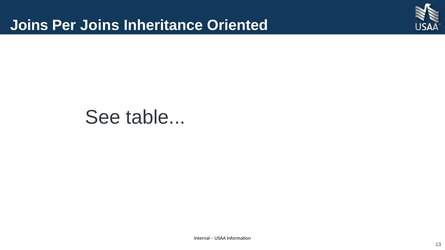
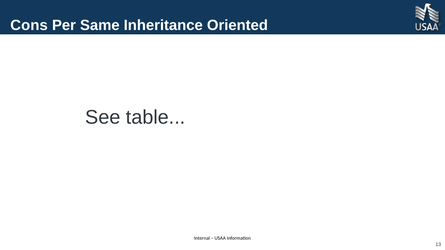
Joins: Joins -> Cons (29, 25)
Per Joins: Joins -> Same (100, 25)
